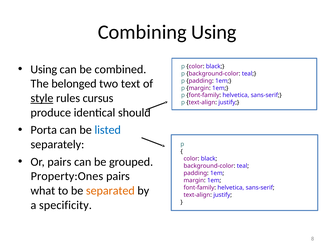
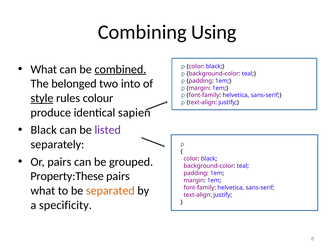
Using: Using -> What (44, 69)
combined underline: none -> present (120, 69)
text: text -> into (131, 84)
cursus: cursus -> colour (98, 98)
should: should -> sapien (134, 113)
Porta: Porta -> Black (44, 130)
listed colour: blue -> purple (108, 130)
Property:Ones: Property:Ones -> Property:These (67, 177)
